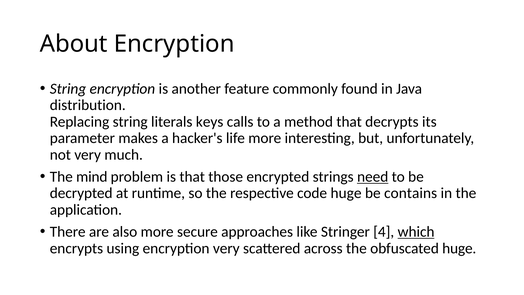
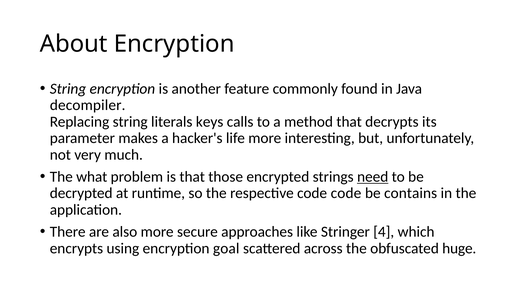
distribution: distribution -> decompiler (88, 105)
mind: mind -> what (92, 177)
code huge: huge -> code (346, 193)
which underline: present -> none (416, 232)
encryption very: very -> goal (226, 248)
